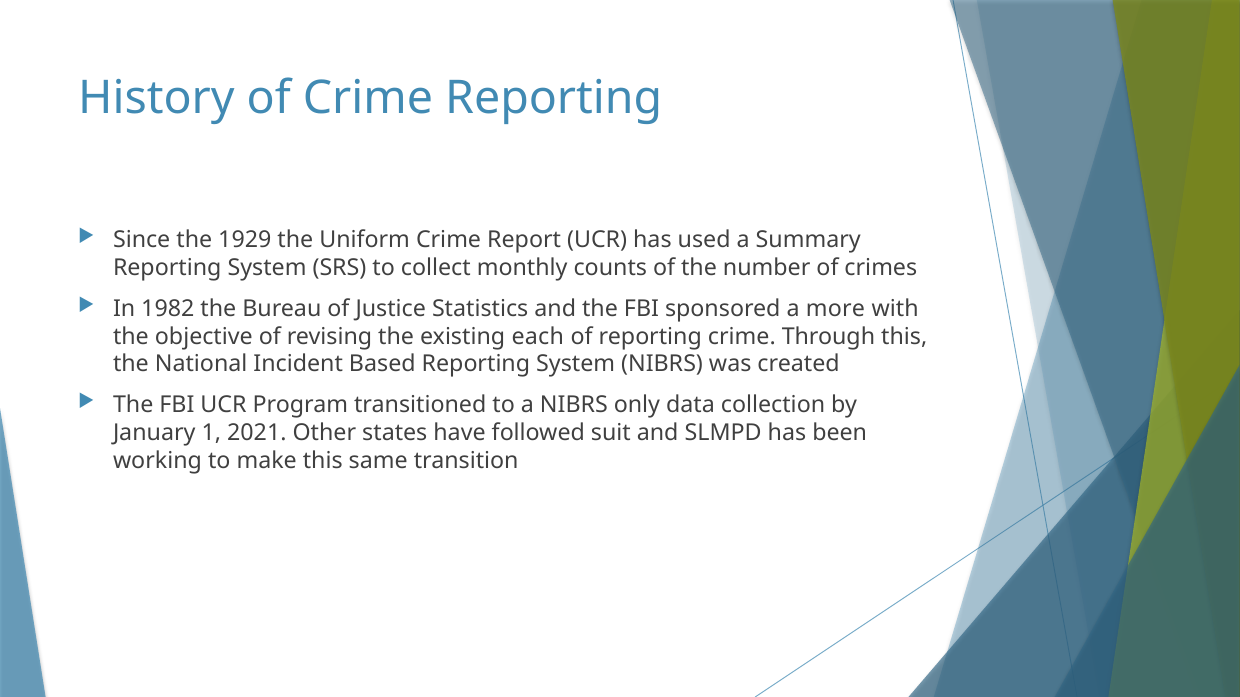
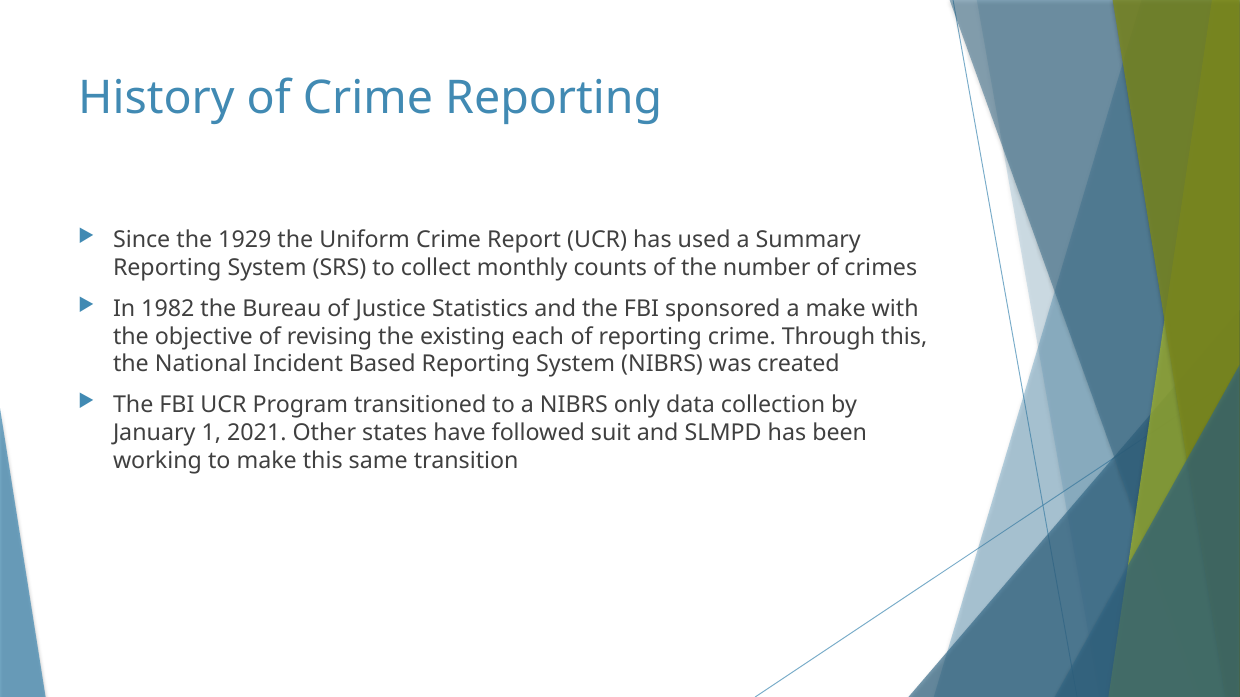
a more: more -> make (836, 309)
